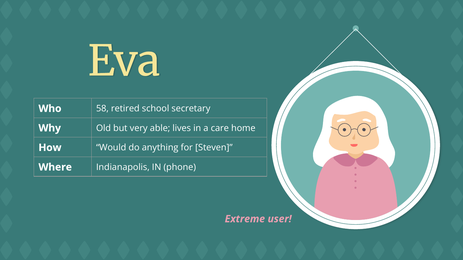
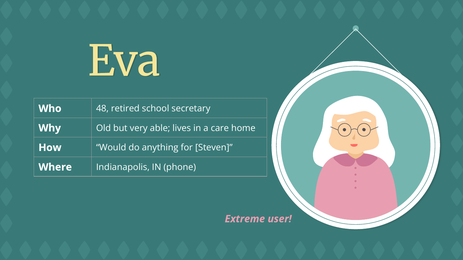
58: 58 -> 48 (102, 109)
